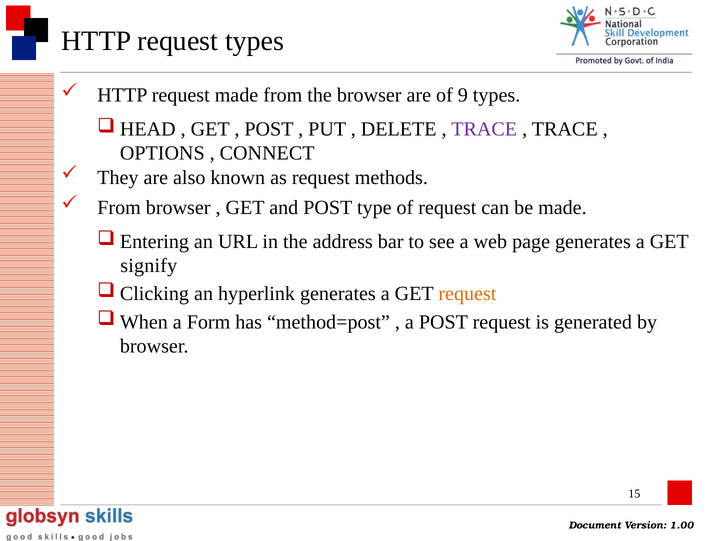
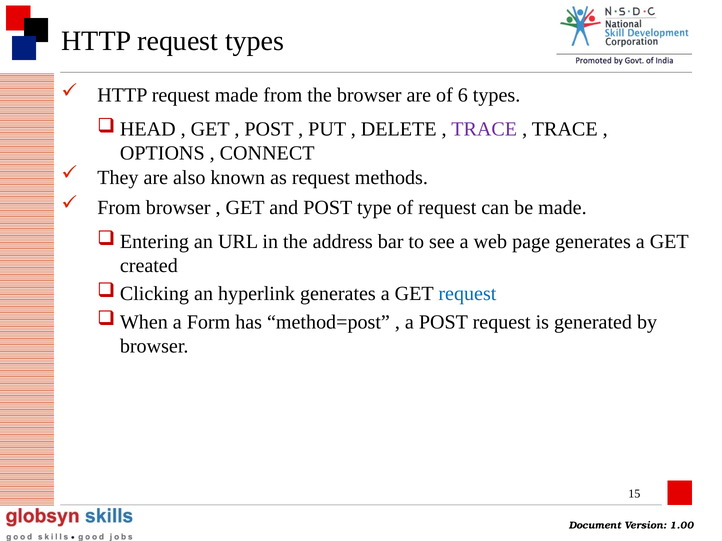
9: 9 -> 6 (463, 95)
signify: signify -> created (149, 266)
request colour: orange -> blue (467, 294)
